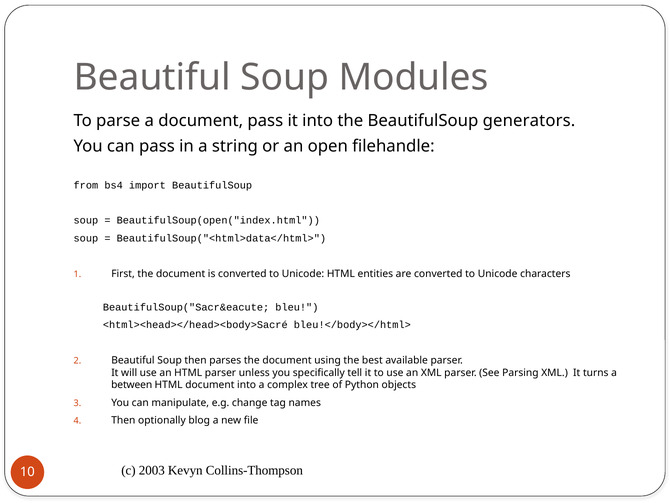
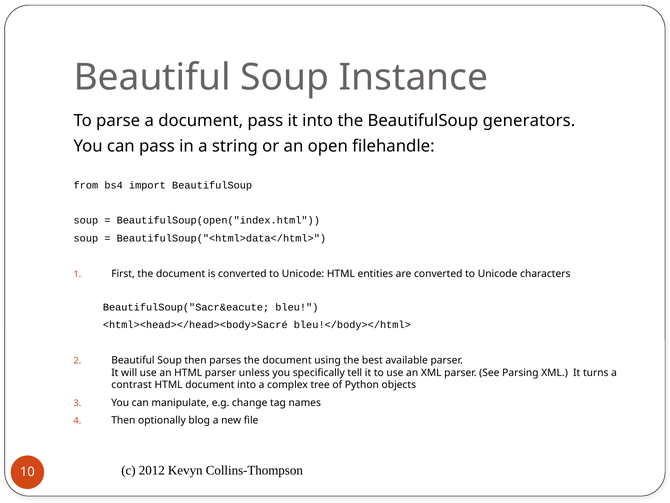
Modules: Modules -> Instance (414, 77)
between: between -> contrast (132, 385)
2003: 2003 -> 2012 (152, 470)
